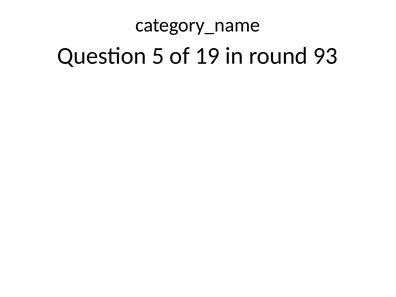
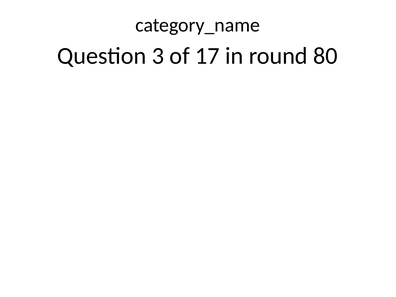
5: 5 -> 3 (158, 56)
19: 19 -> 17 (207, 56)
93: 93 -> 80 (325, 56)
